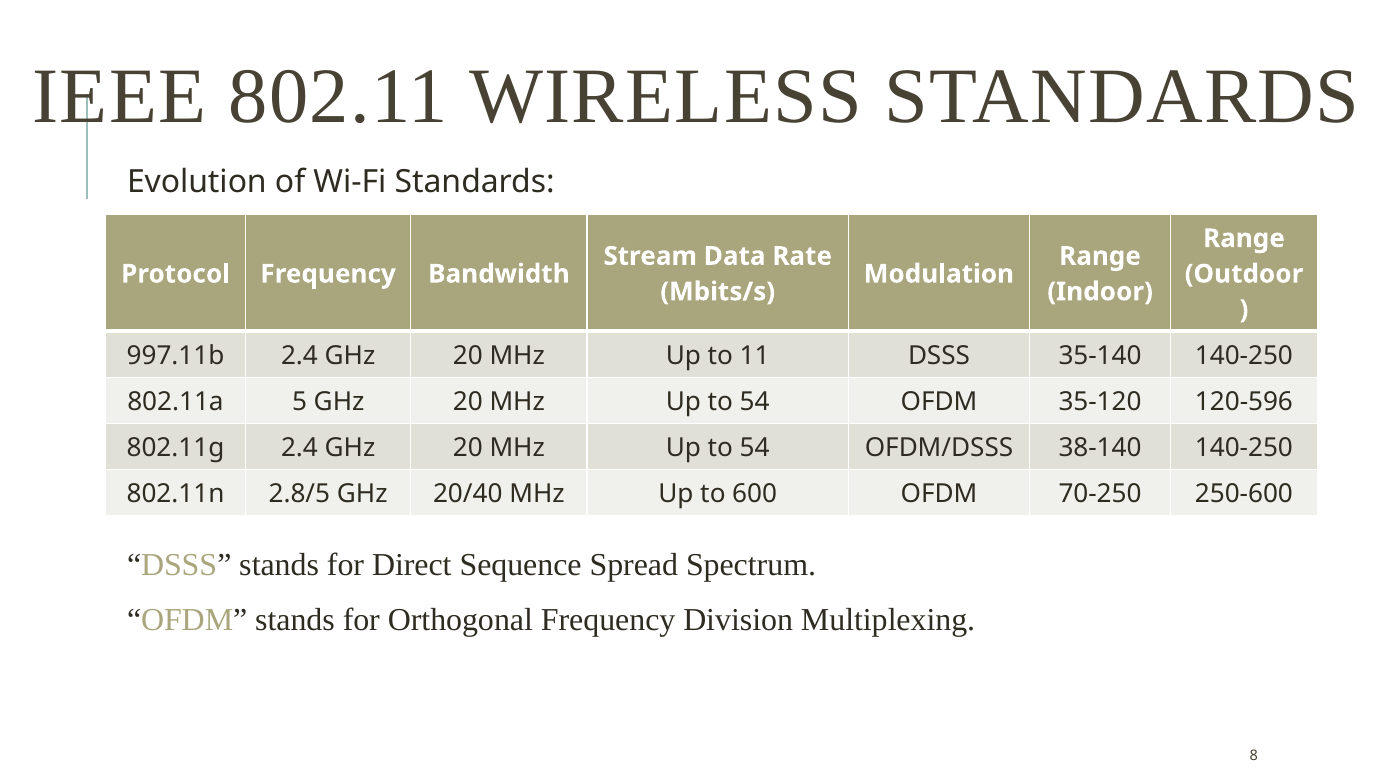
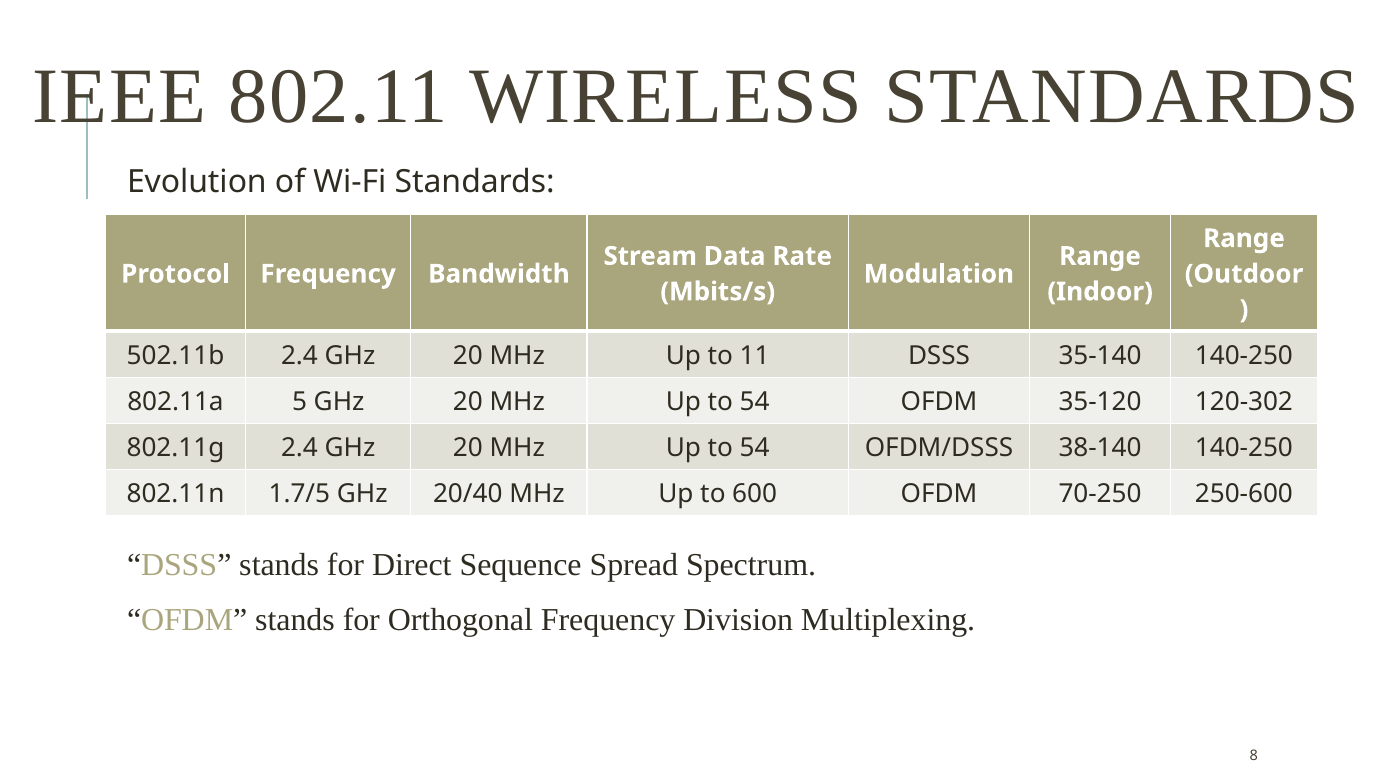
997.11b: 997.11b -> 502.11b (176, 356)
120-596: 120-596 -> 120-302 (1244, 402)
2.8/5: 2.8/5 -> 1.7/5 (299, 494)
